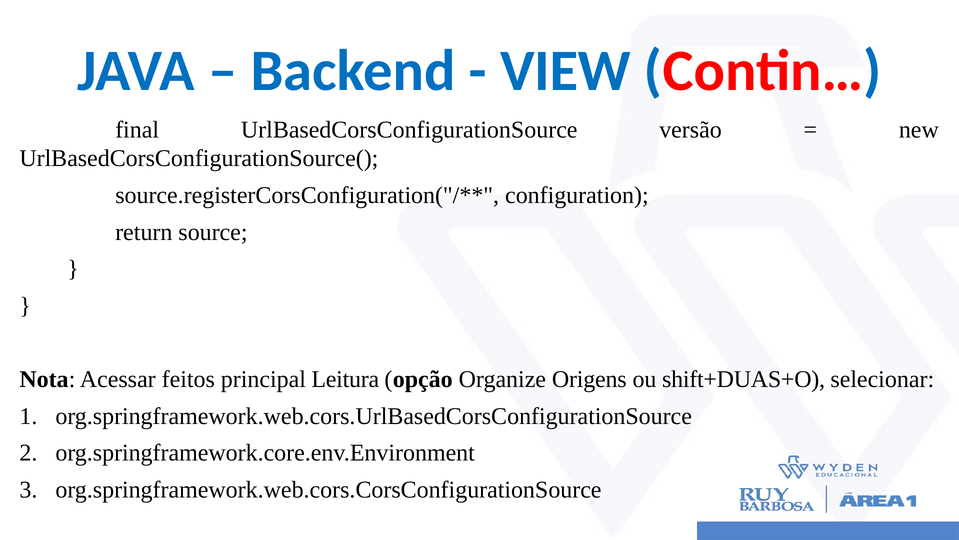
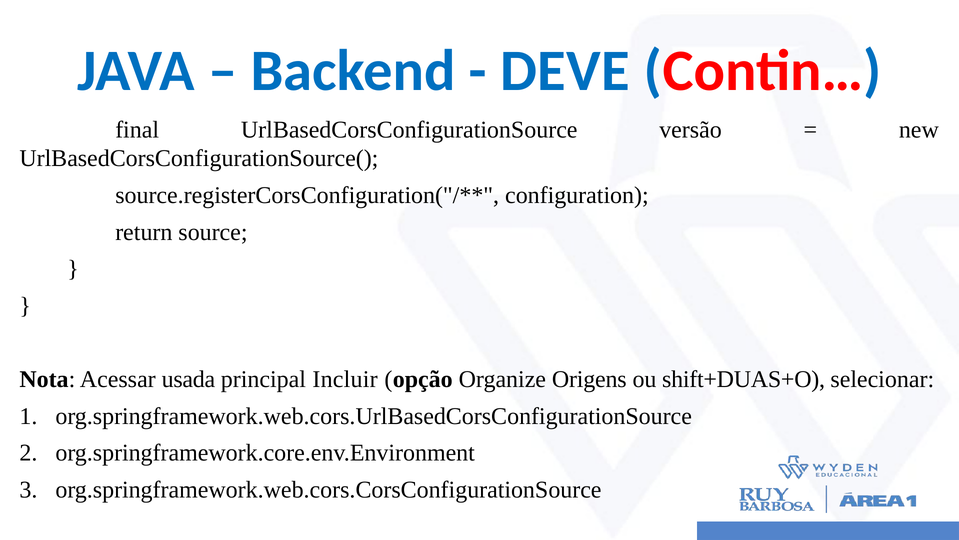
VIEW: VIEW -> DEVE (565, 71)
feitos: feitos -> usada (188, 379)
Leitura: Leitura -> Incluir (345, 379)
